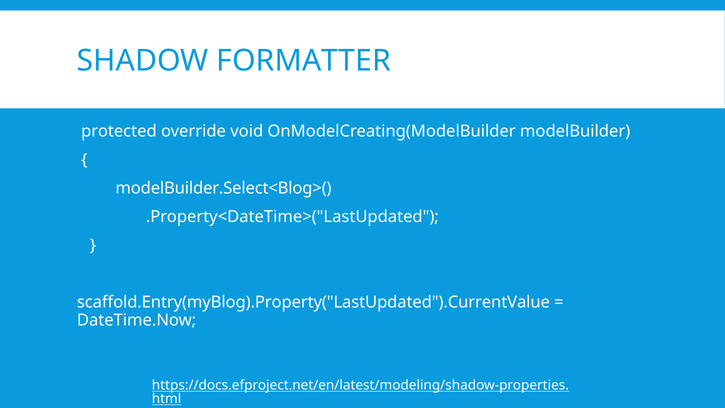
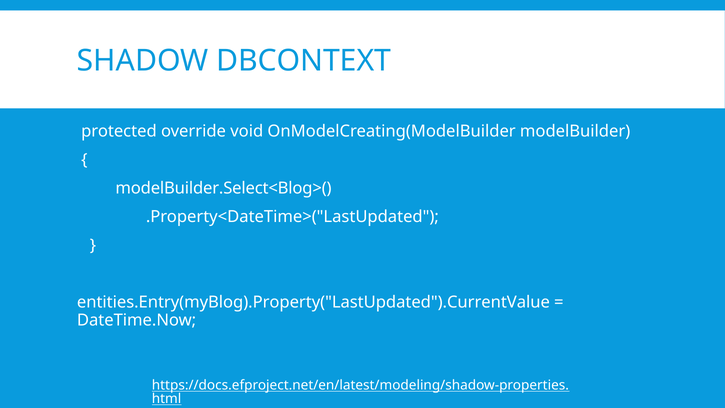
FORMATTER: FORMATTER -> DBCONTEXT (304, 61)
scaffold.Entry(myBlog).Property("LastUpdated").CurrentValue: scaffold.Entry(myBlog).Property("LastUpdated").CurrentValue -> entities.Entry(myBlog).Property("LastUpdated").CurrentValue (313, 302)
